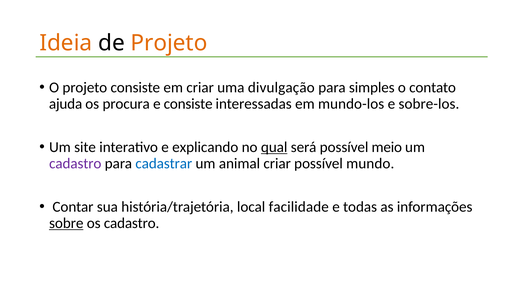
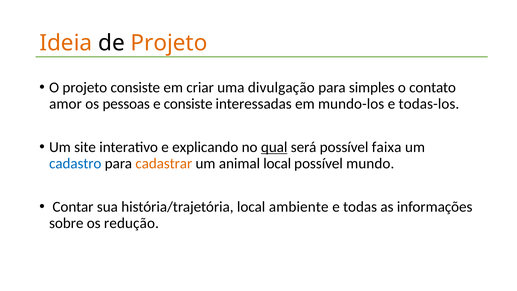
ajuda: ajuda -> amor (65, 104)
procura: procura -> pessoas (126, 104)
sobre-los: sobre-los -> todas-los (429, 104)
meio: meio -> faixa (387, 147)
cadastro colour: purple -> blue (75, 163)
cadastrar colour: blue -> orange (164, 163)
animal criar: criar -> local (277, 163)
facilidade: facilidade -> ambiente (299, 207)
sobre underline: present -> none (66, 223)
os cadastro: cadastro -> redução (131, 223)
